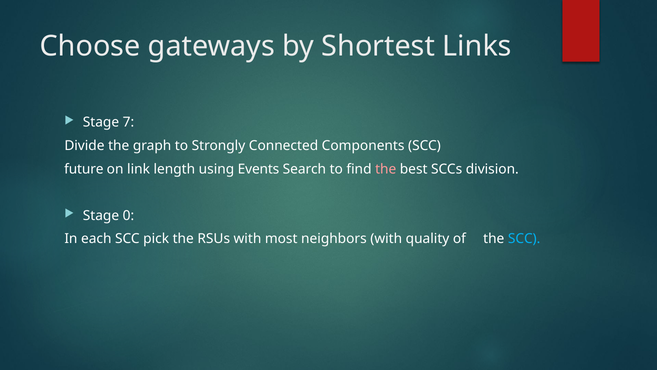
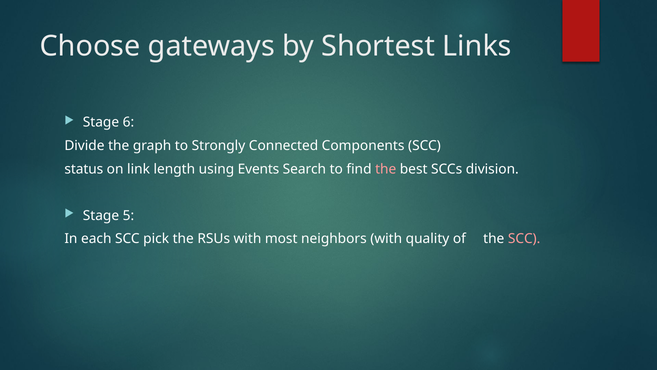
7: 7 -> 6 (128, 122)
future: future -> status (84, 169)
0: 0 -> 5 (128, 215)
SCC colour: light blue -> pink (524, 239)
